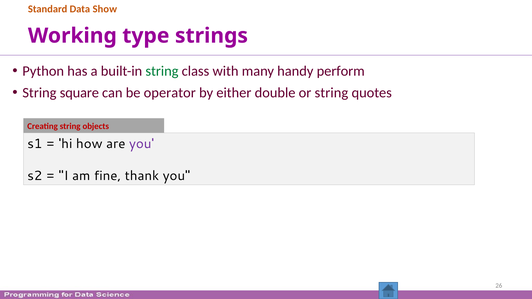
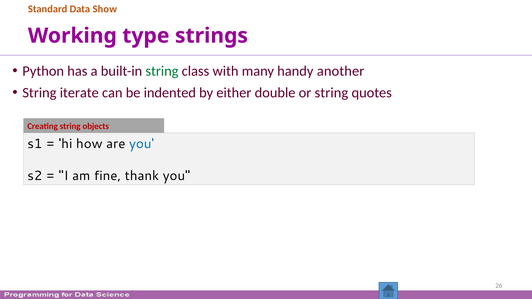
perform: perform -> another (341, 71)
square: square -> iterate (79, 93)
operator: operator -> indented (170, 93)
you colour: purple -> blue (142, 144)
